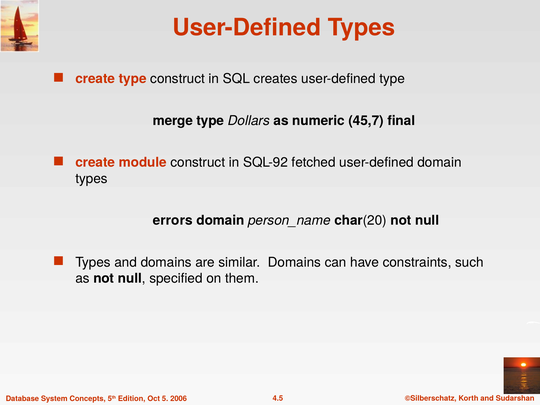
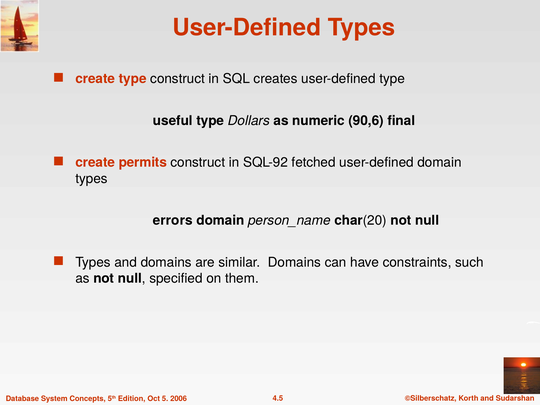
merge: merge -> useful (173, 121)
45,7: 45,7 -> 90,6 (366, 121)
module: module -> permits (143, 162)
